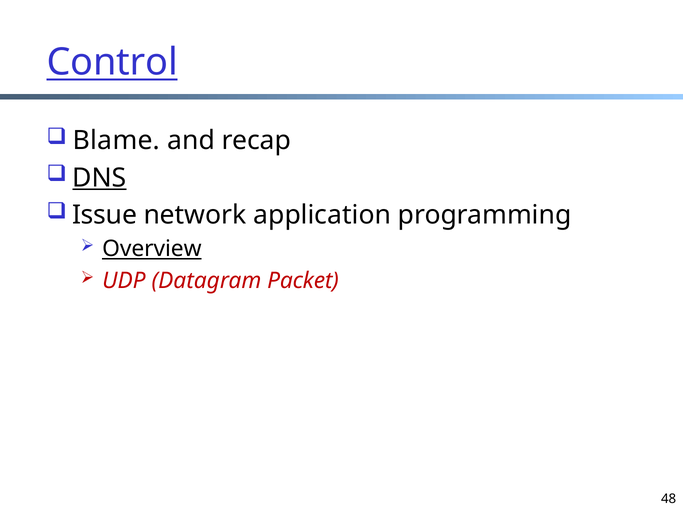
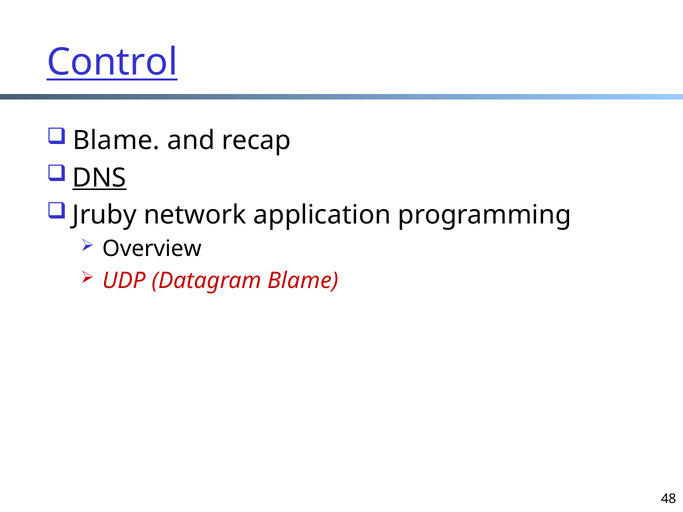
Issue: Issue -> Jruby (104, 215)
Overview underline: present -> none (152, 249)
Datagram Packet: Packet -> Blame (303, 281)
